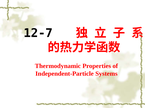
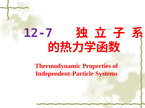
12-7 colour: black -> purple (38, 33)
